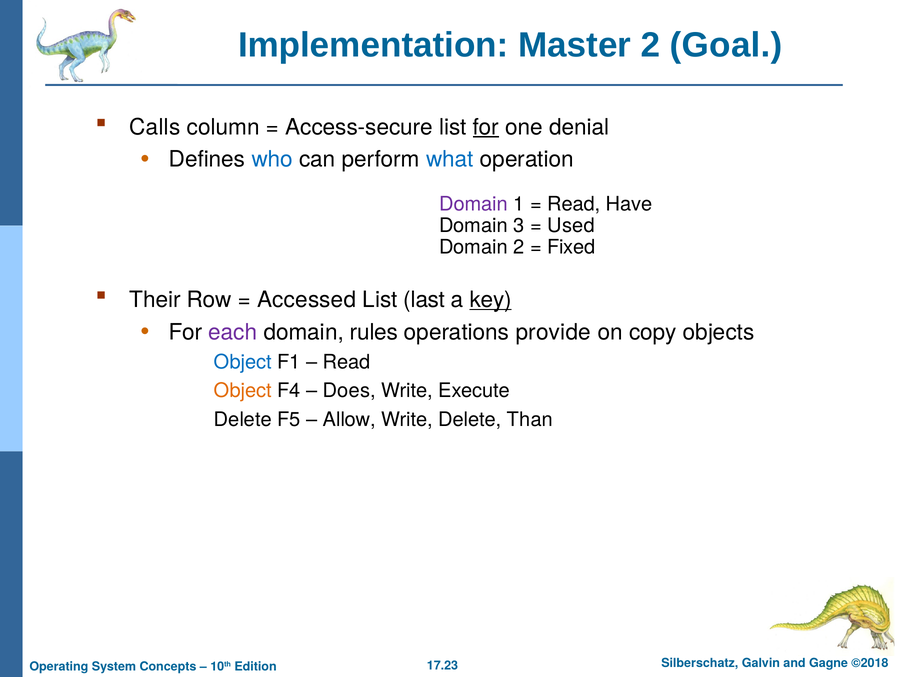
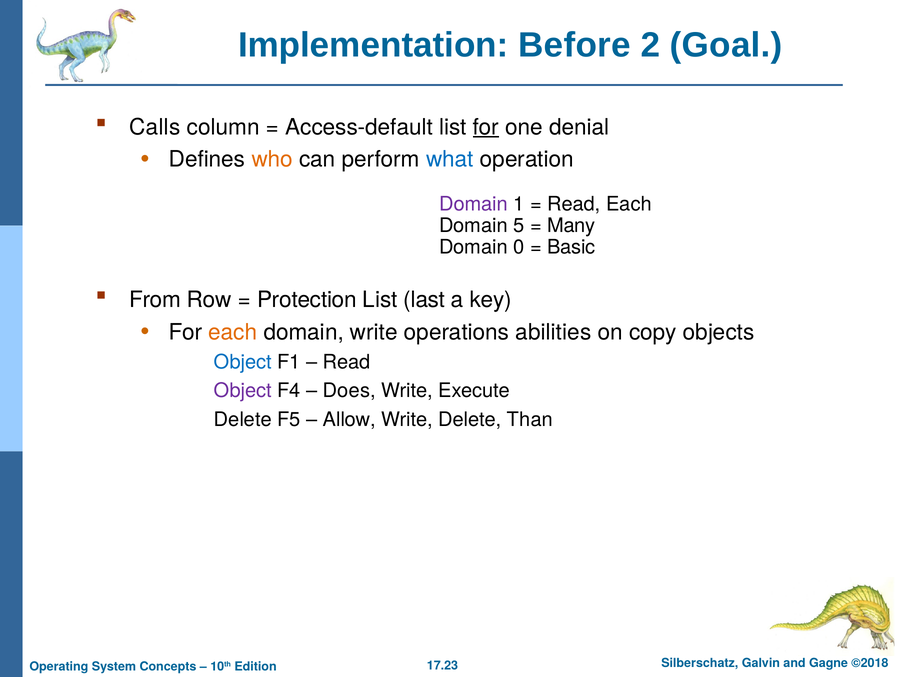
Master: Master -> Before (575, 45)
Access-secure: Access-secure -> Access-default (359, 127)
who colour: blue -> orange (272, 159)
Read Have: Have -> Each (629, 204)
3: 3 -> 5 (519, 226)
Used: Used -> Many (571, 226)
Domain 2: 2 -> 0 (519, 247)
Fixed: Fixed -> Basic (571, 247)
Their: Their -> From (155, 300)
Accessed: Accessed -> Protection (307, 300)
key underline: present -> none (491, 300)
each colour: purple -> orange (233, 332)
domain rules: rules -> write (374, 332)
provide: provide -> abilities (553, 332)
Object colour: orange -> purple (243, 391)
